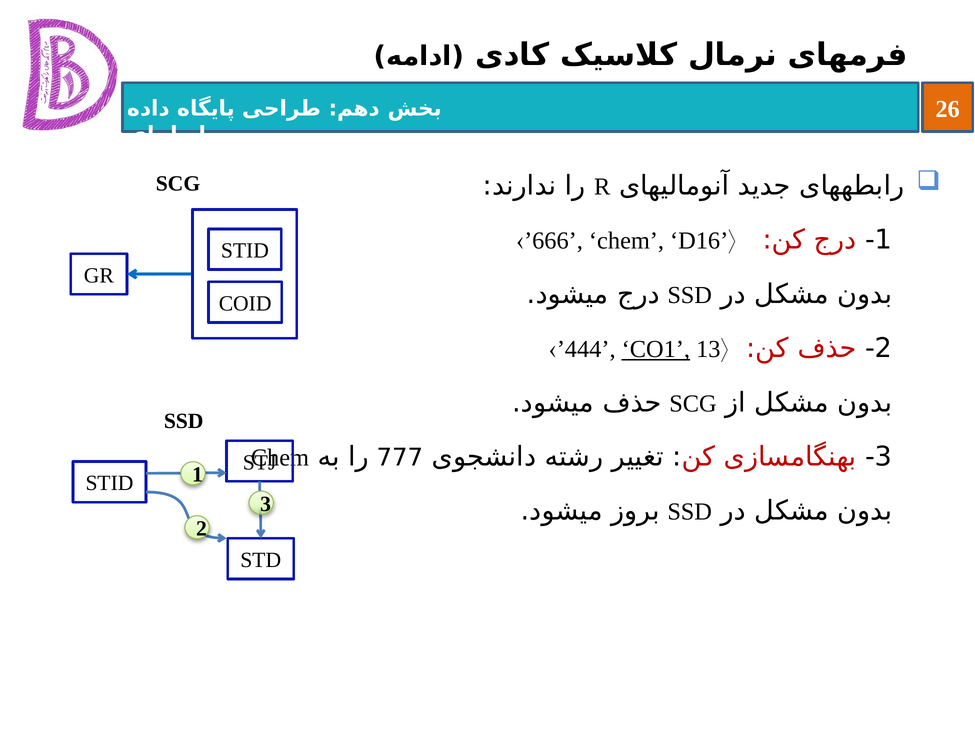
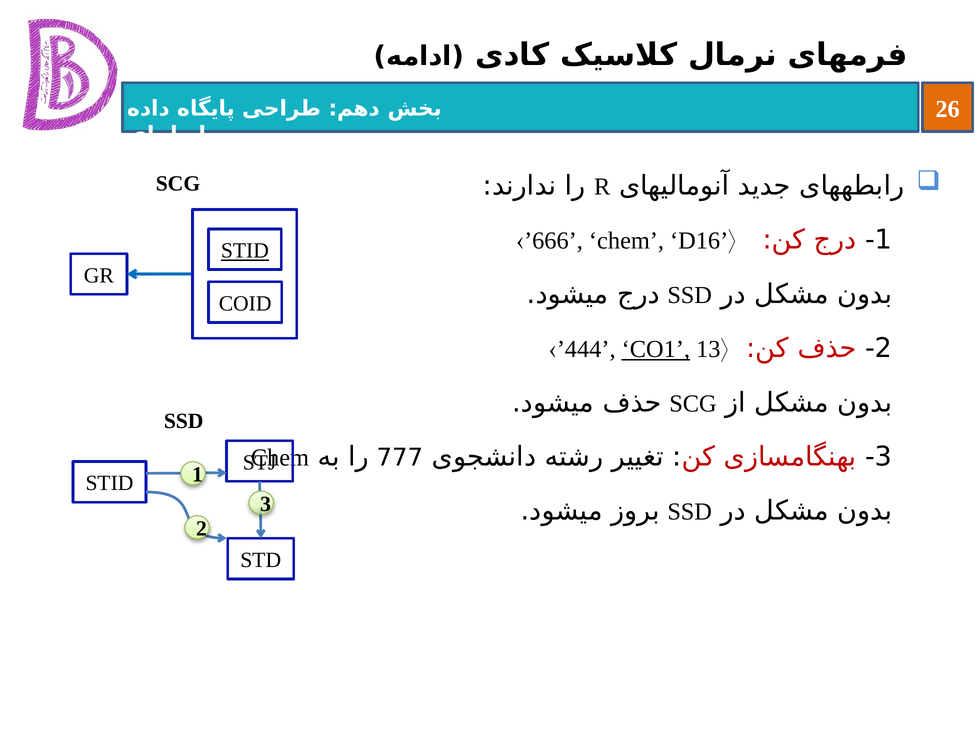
STID underline: none -> present (245, 251)
